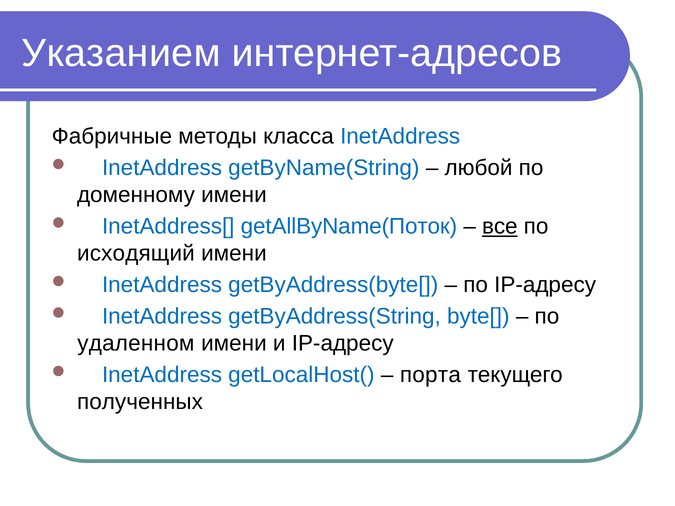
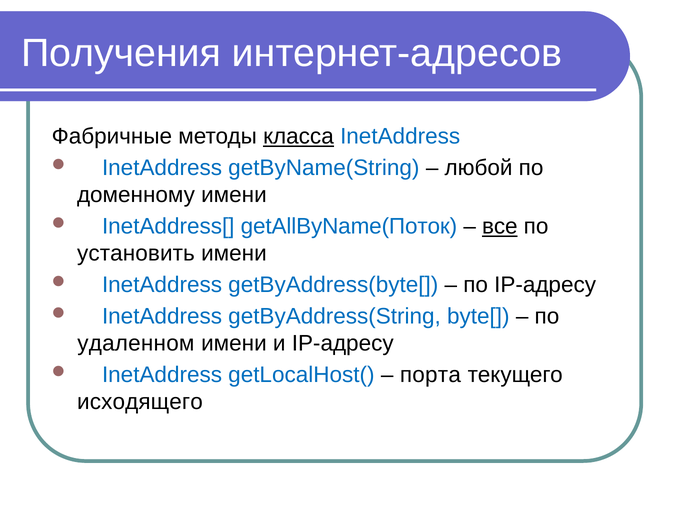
Указанием: Указанием -> Получения (121, 53)
класса underline: none -> present (298, 137)
исходящий: исходящий -> установить (136, 254)
полученных: полученных -> исходящего (140, 402)
